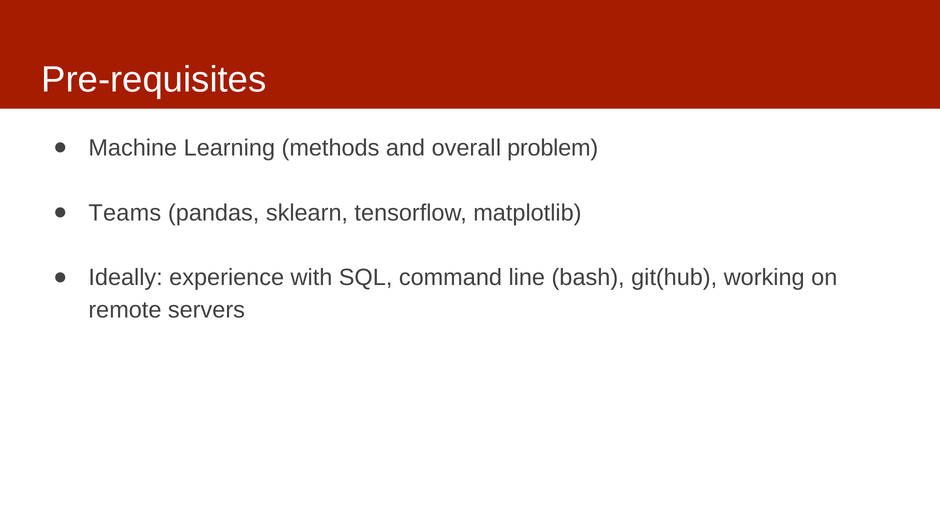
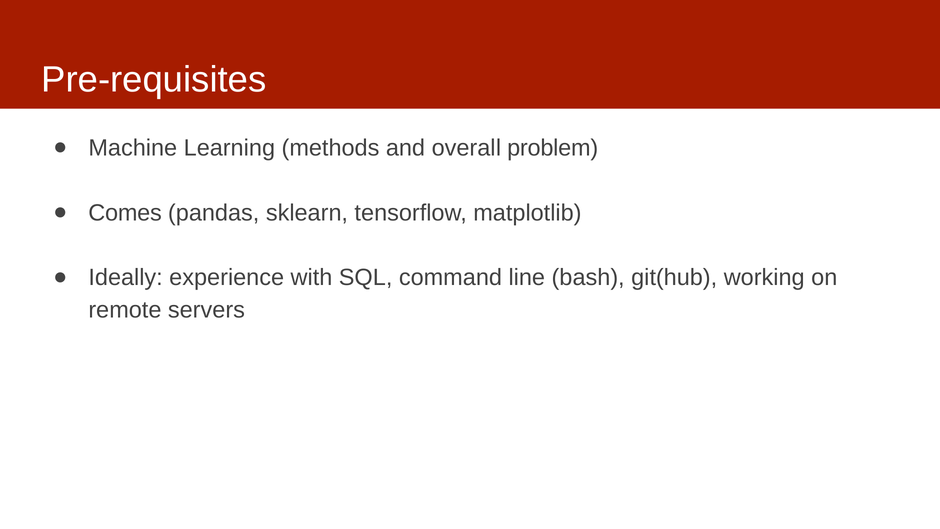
Teams: Teams -> Comes (125, 213)
